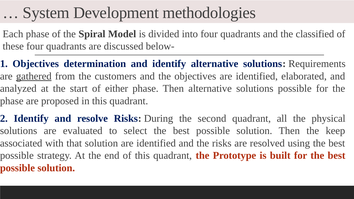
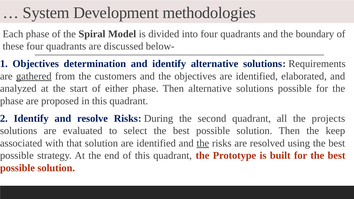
classified: classified -> boundary (315, 34)
physical: physical -> projects (328, 118)
the underline: none -> present (203, 143)
